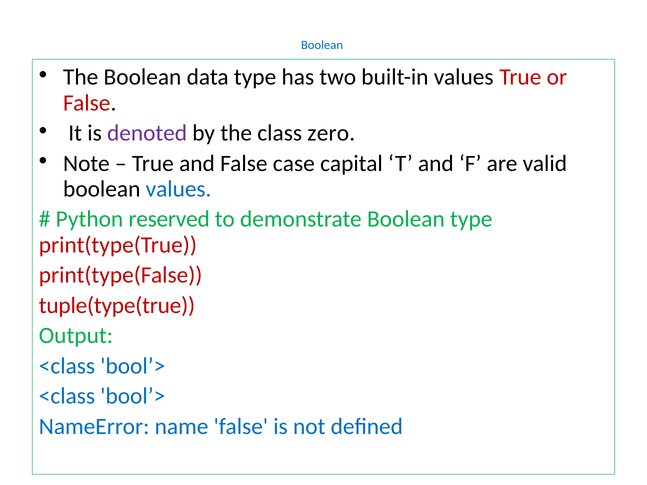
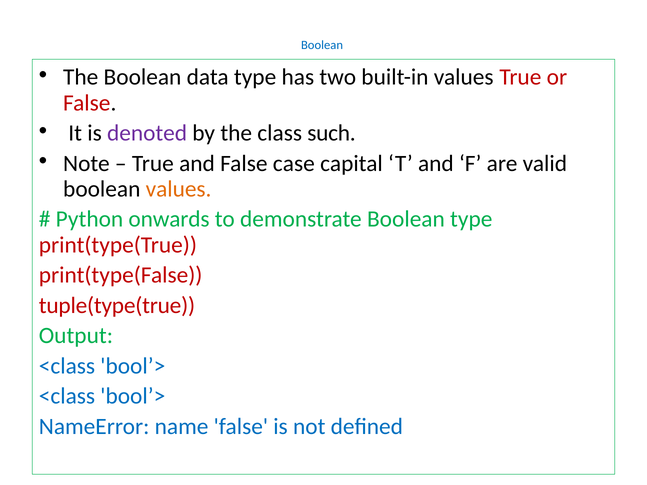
zero: zero -> such (332, 133)
values colour: blue -> orange (179, 189)
reserved: reserved -> onwards (169, 219)
